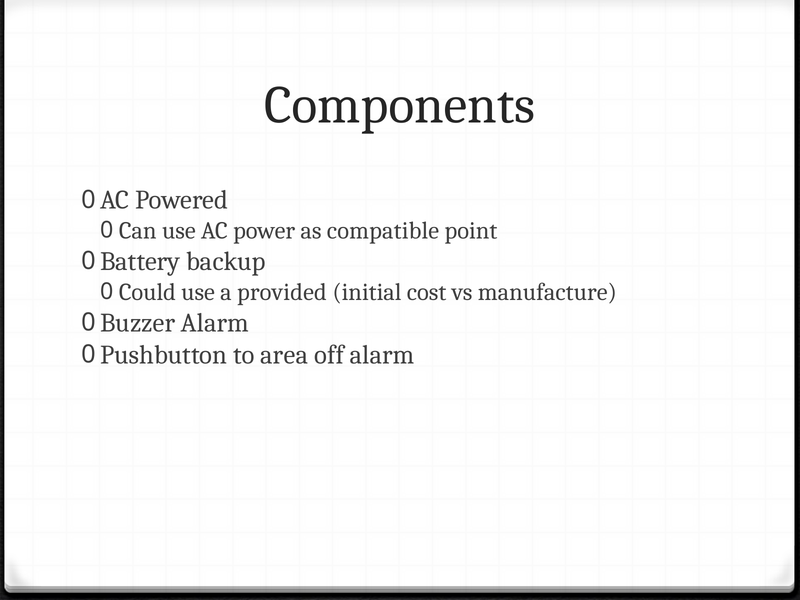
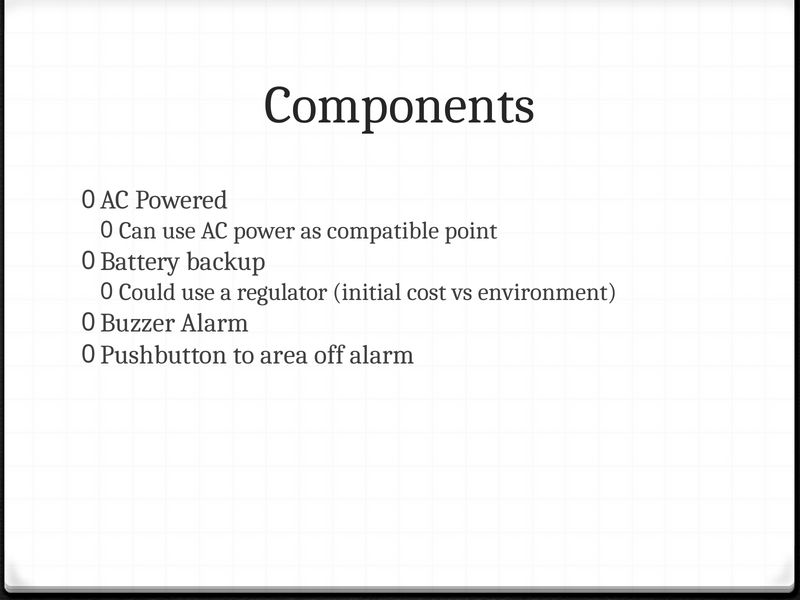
provided: provided -> regulator (282, 292)
manufacture: manufacture -> environment (547, 292)
